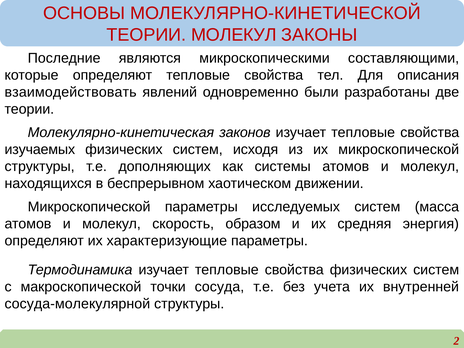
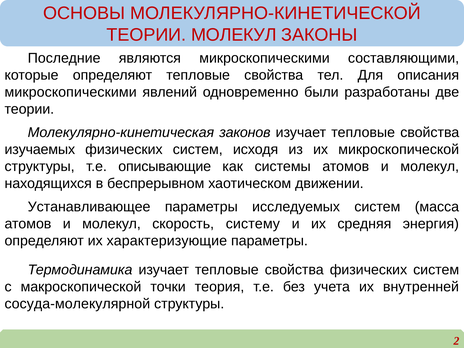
взаимодействовать: взаимодействовать -> микроскопическими (71, 92)
дополняющих: дополняющих -> описывающие (165, 166)
Микроскопической: Микроскопической -> Устанавливающее (89, 207)
образом: образом -> систему (253, 224)
сосуда: сосуда -> теория (220, 287)
